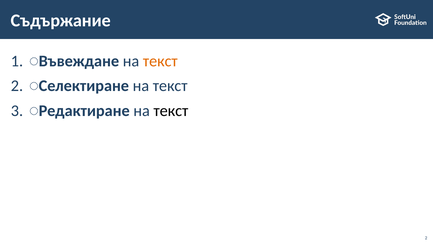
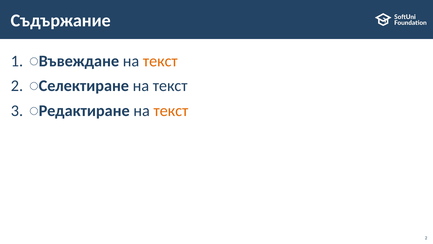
текст colour: black -> orange (171, 111)
